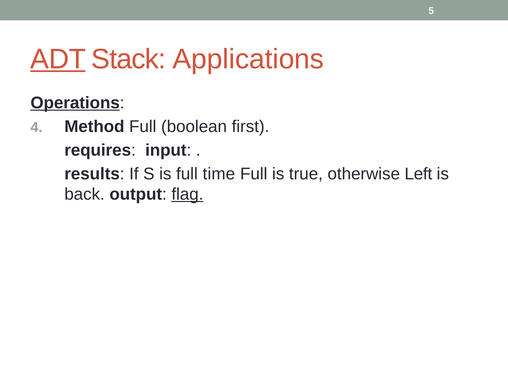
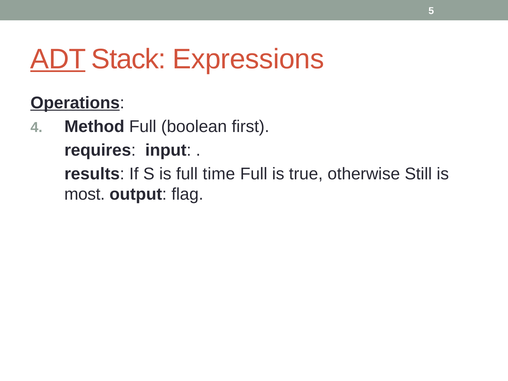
Applications: Applications -> Expressions (248, 59)
Left: Left -> Still (418, 174)
back: back -> most (85, 194)
flag underline: present -> none (187, 194)
